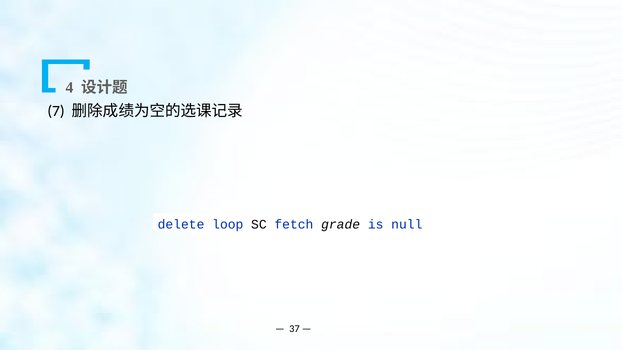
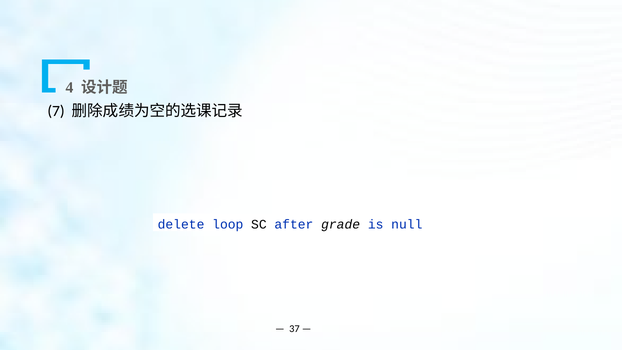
fetch: fetch -> after (294, 224)
